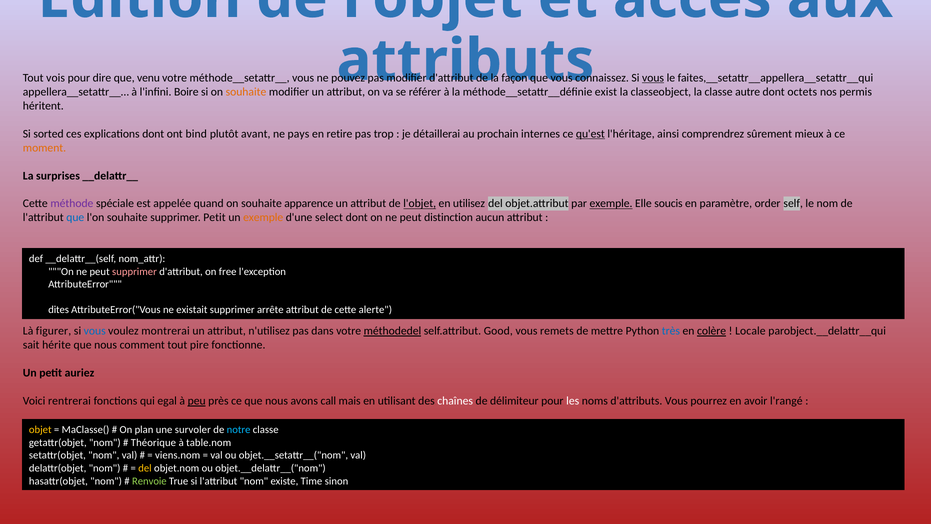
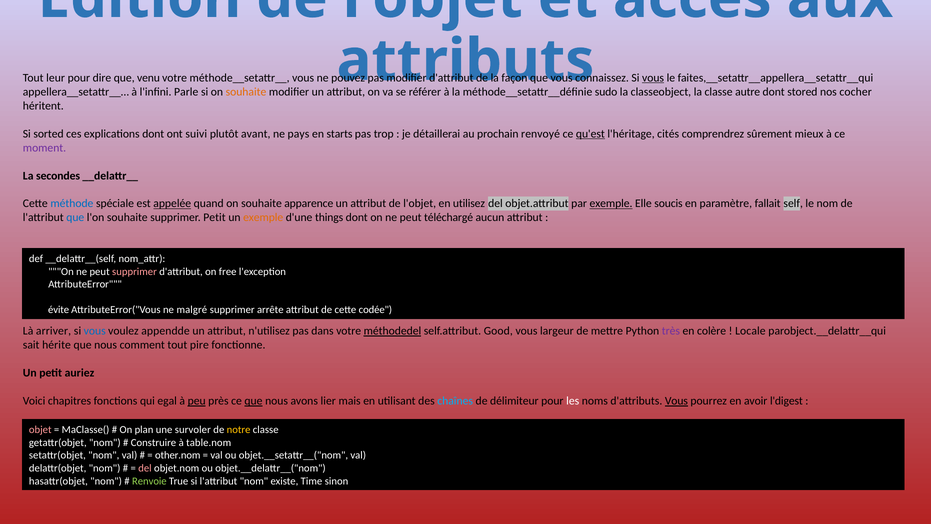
vois: vois -> leur (56, 78)
Boire: Boire -> Parle (186, 92)
exist: exist -> sudo (606, 92)
octets: octets -> stored (802, 92)
permis: permis -> cocher (856, 92)
bind: bind -> suivi (196, 134)
retire: retire -> starts (340, 134)
internes: internes -> renvoyé (541, 134)
ainsi: ainsi -> cités (668, 134)
moment colour: orange -> purple (44, 148)
surprises: surprises -> secondes (58, 176)
méthode colour: purple -> blue (72, 203)
appelée underline: none -> present (172, 203)
l'objet underline: present -> none (420, 203)
order: order -> fallait (768, 203)
select: select -> things (329, 217)
distinction: distinction -> téléchargé (449, 217)
dites: dites -> évite (59, 310)
existait: existait -> malgré (192, 310)
alerte: alerte -> codée (375, 310)
figurer: figurer -> arriver (54, 331)
montrerai: montrerai -> appendde (166, 331)
remets: remets -> largeur (557, 331)
très colour: blue -> purple (671, 331)
colère underline: present -> none (712, 331)
rentrerai: rentrerai -> chapitres (70, 401)
que underline: none -> present (253, 401)
call: call -> lier (328, 401)
chaînes colour: white -> light blue (455, 401)
Vous underline: none -> present (676, 401)
l'rangé: l'rangé -> l'digest (786, 401)
objet colour: yellow -> pink (40, 429)
notre colour: light blue -> yellow (239, 429)
Théorique: Théorique -> Construire (154, 442)
viens.nom: viens.nom -> other.nom (178, 455)
del colour: yellow -> pink (145, 468)
